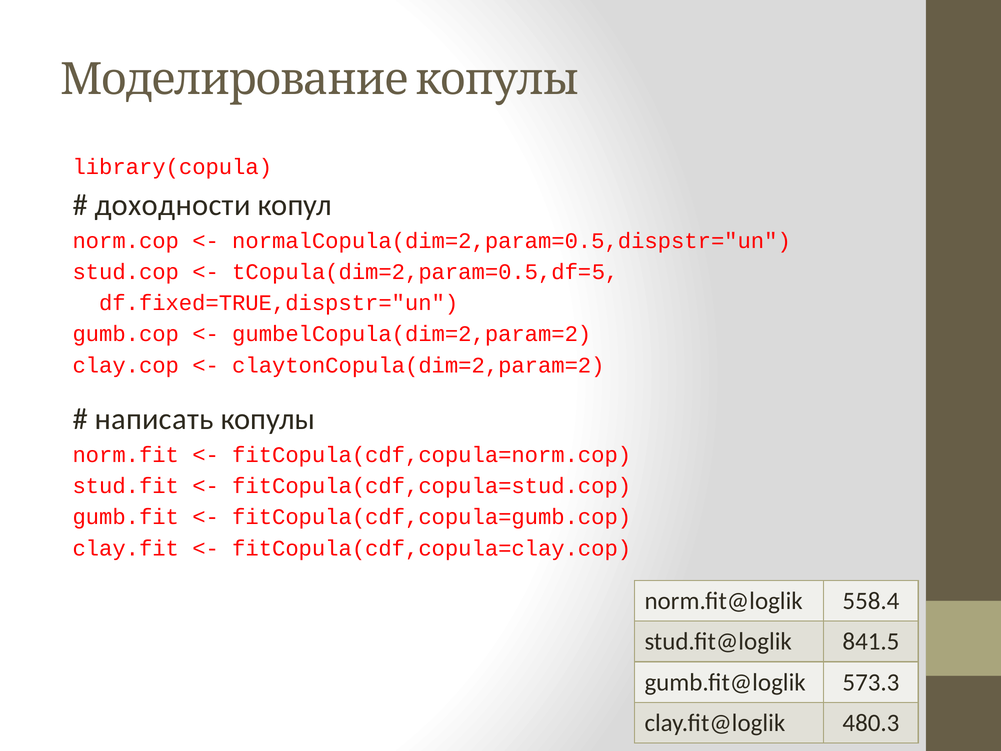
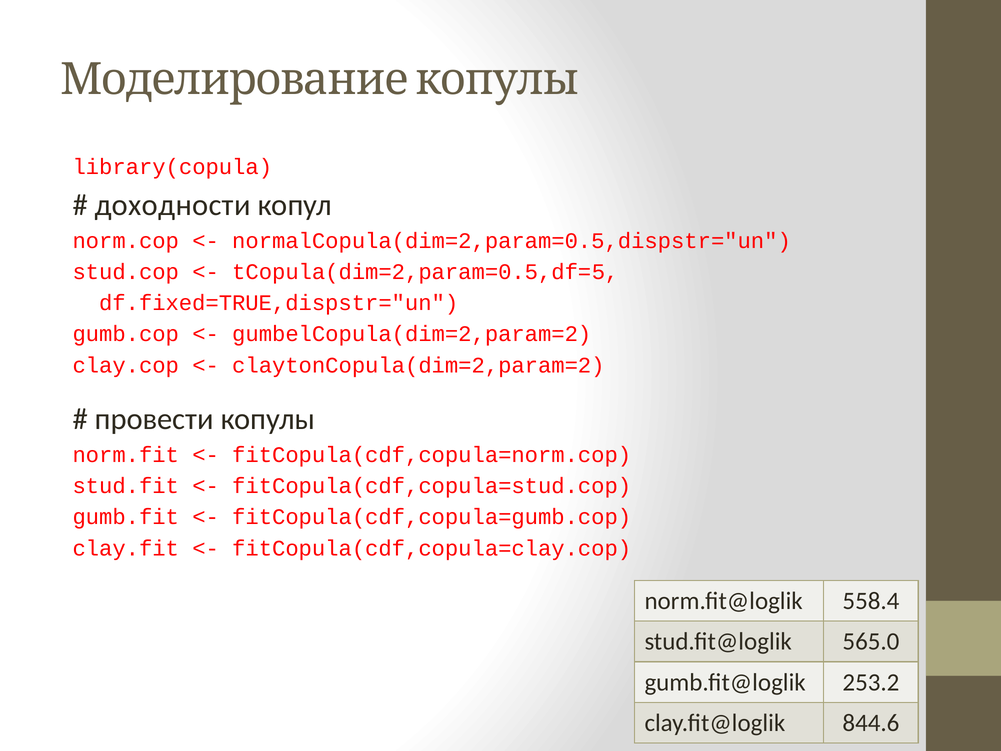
написать: написать -> провести (154, 419)
841.5: 841.5 -> 565.0 (871, 642)
573.3: 573.3 -> 253.2 (871, 682)
480.3: 480.3 -> 844.6 (871, 723)
